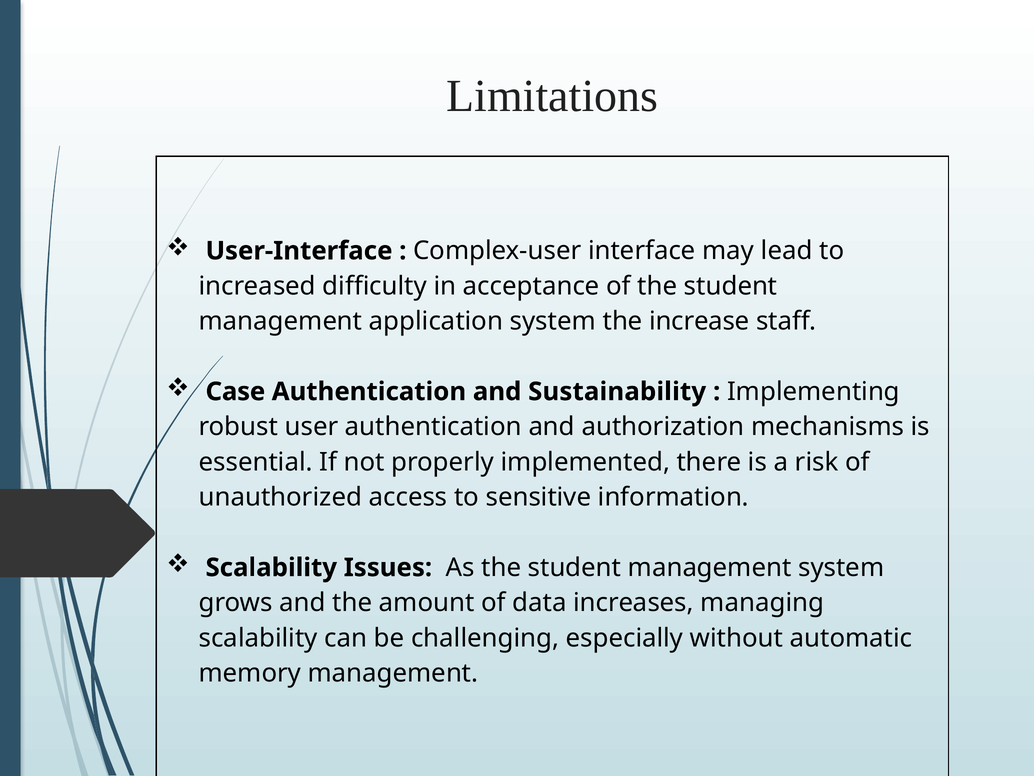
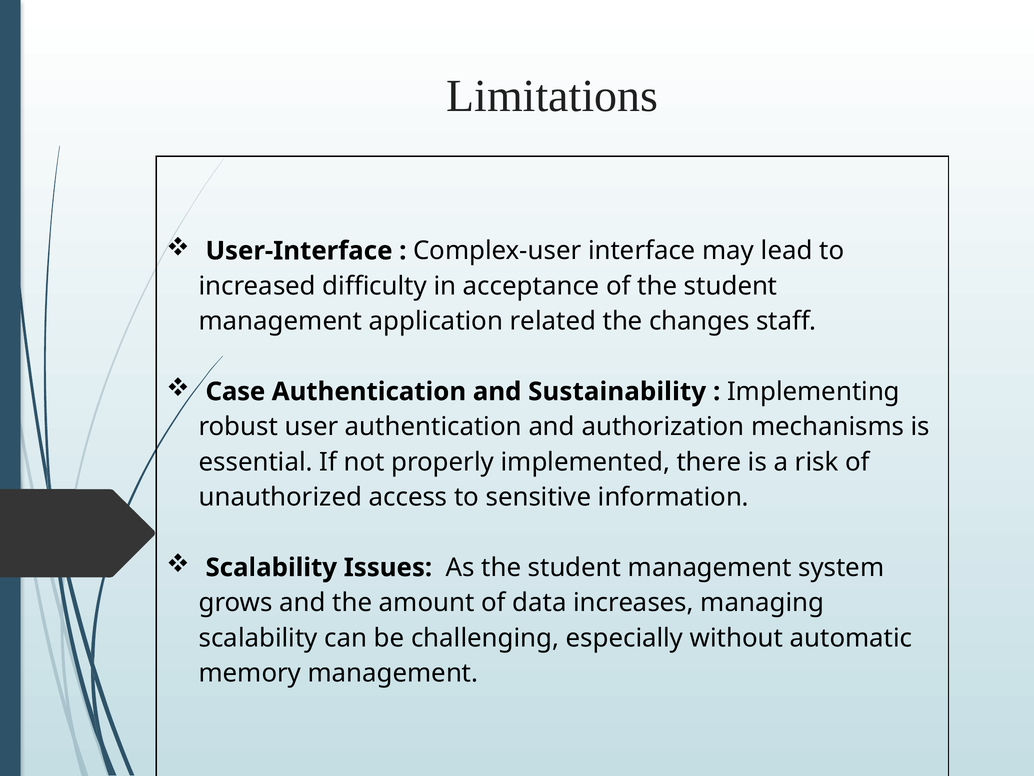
application system: system -> related (553, 321)
increase: increase -> changes (699, 321)
